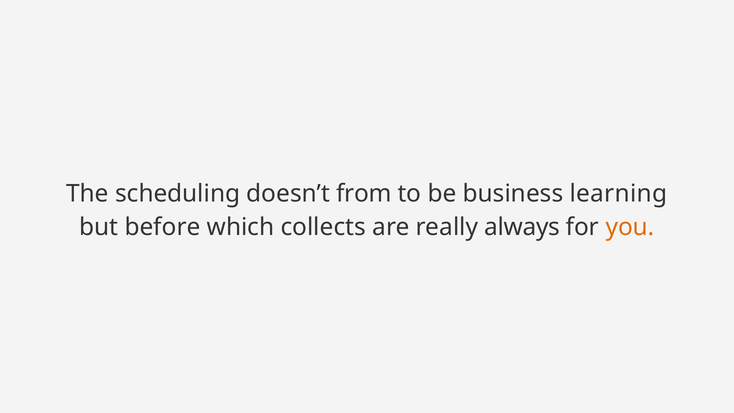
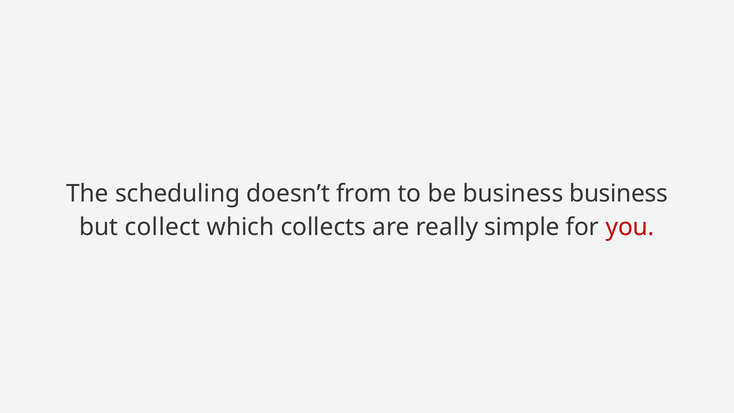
business learning: learning -> business (619, 193)
before: before -> collect (162, 227)
always: always -> simple (522, 227)
you colour: orange -> red (630, 227)
